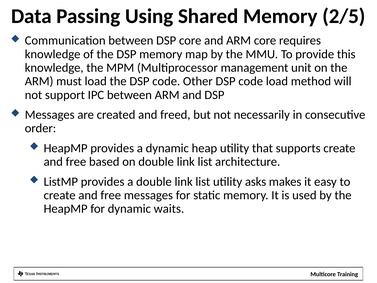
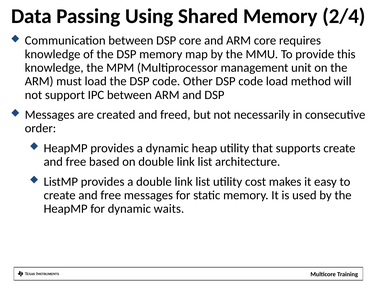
2/5: 2/5 -> 2/4 (344, 16)
asks: asks -> cost (256, 181)
